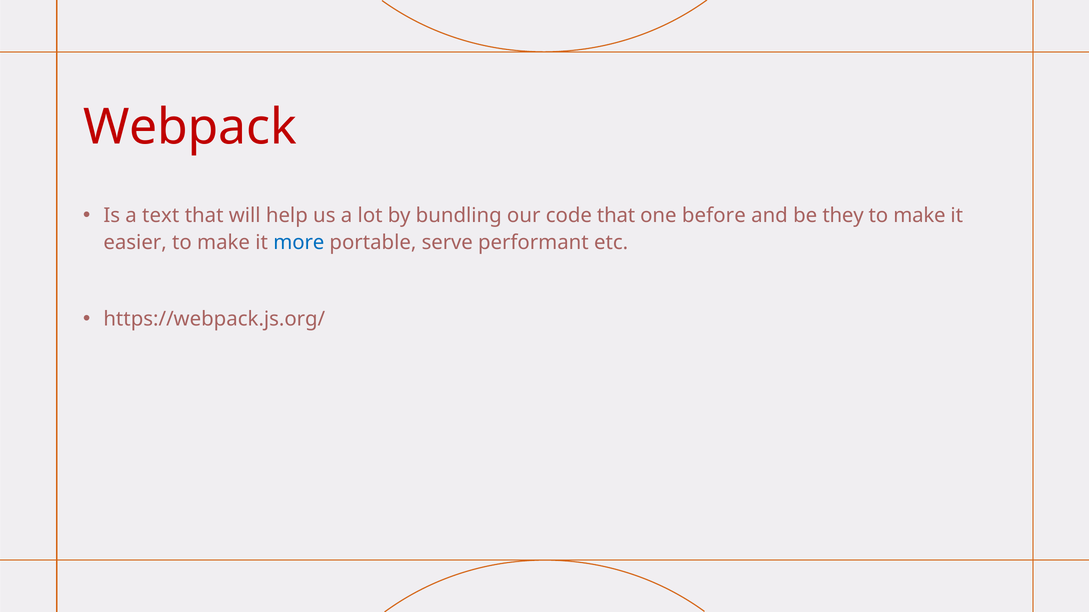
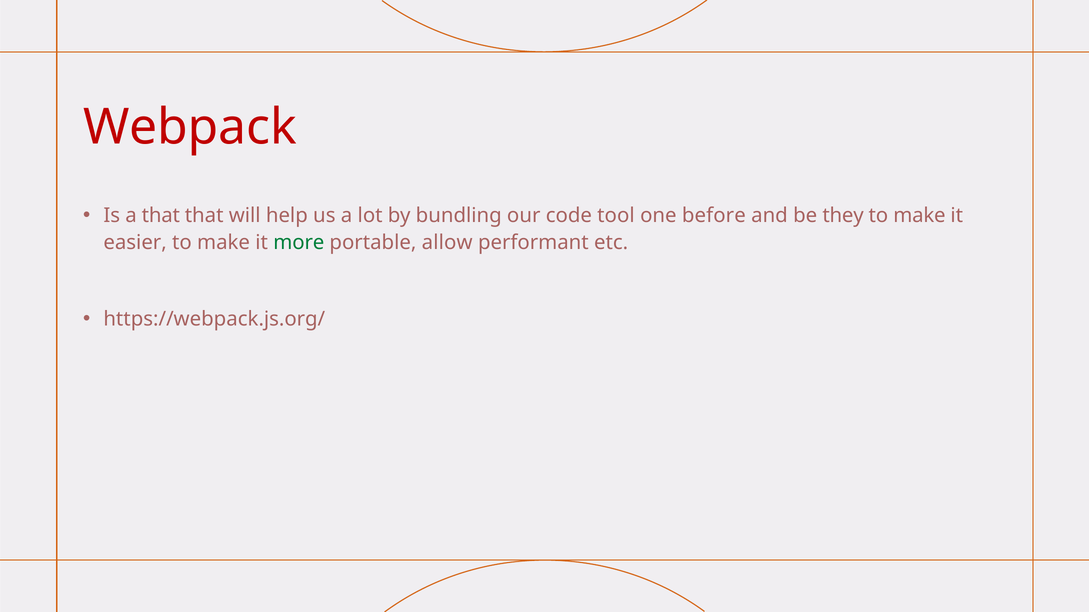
a text: text -> that (161, 216)
code that: that -> tool (616, 216)
more colour: blue -> green (299, 243)
serve: serve -> allow (447, 243)
